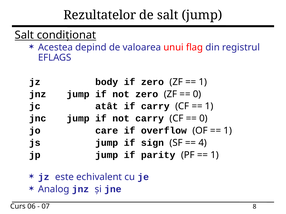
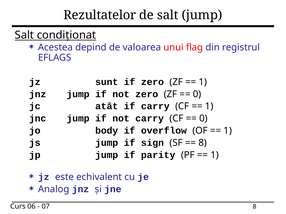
body: body -> sunt (107, 82)
care: care -> body (107, 131)
4: 4 -> 8 (203, 143)
